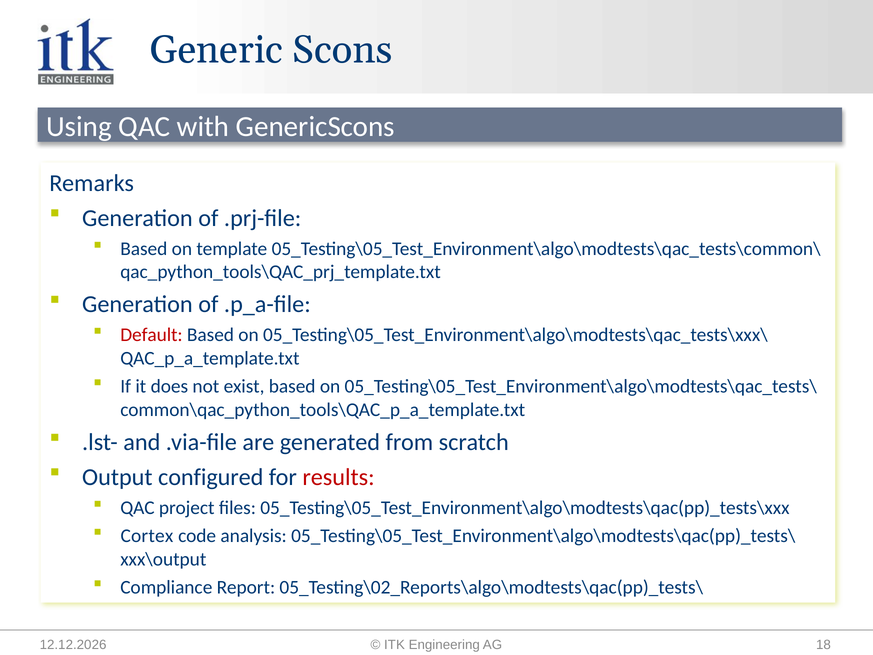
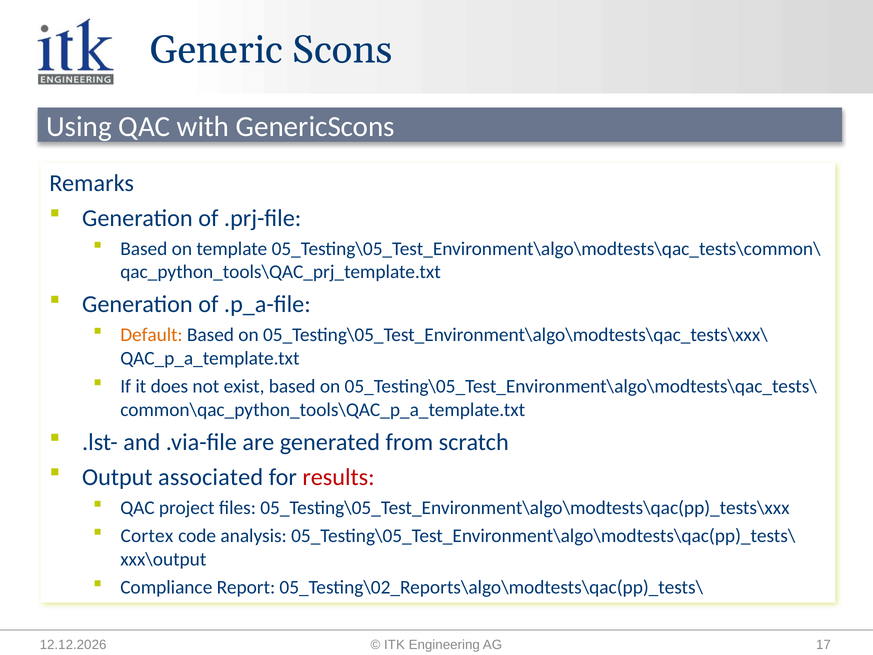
Default colour: red -> orange (151, 335)
configured: configured -> associated (211, 477)
18: 18 -> 17 (823, 644)
